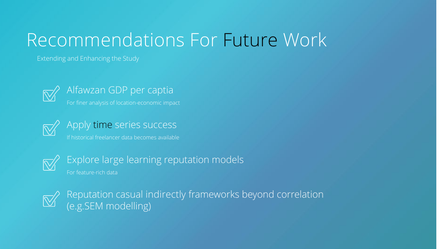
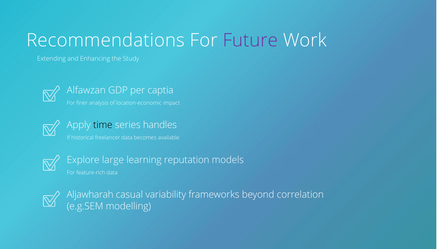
Future colour: black -> purple (250, 40)
success: success -> handles (160, 125)
Reputation: Reputation -> Aljawharah (90, 194)
indirectly: indirectly -> variability (166, 194)
